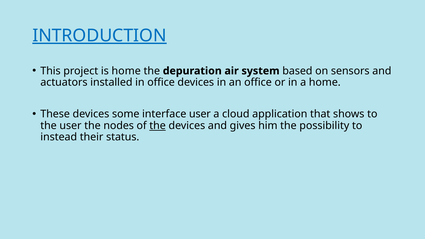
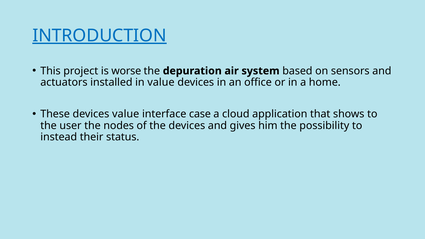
is home: home -> worse (126, 71)
in office: office -> value (161, 82)
devices some: some -> value (126, 114)
interface user: user -> case (200, 114)
the underline: present -> none (158, 126)
